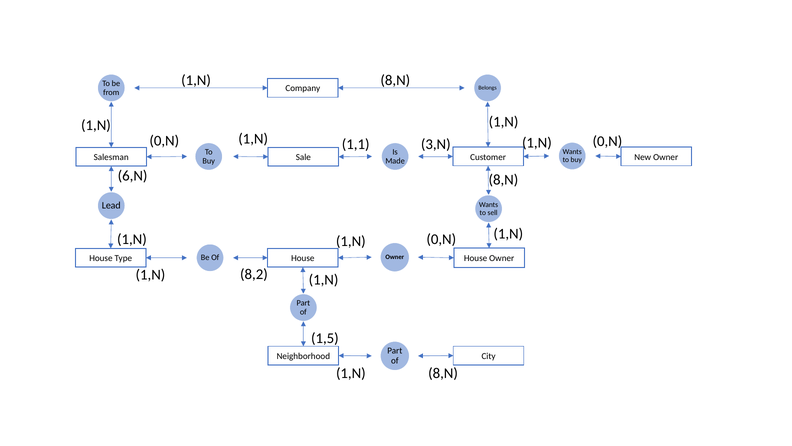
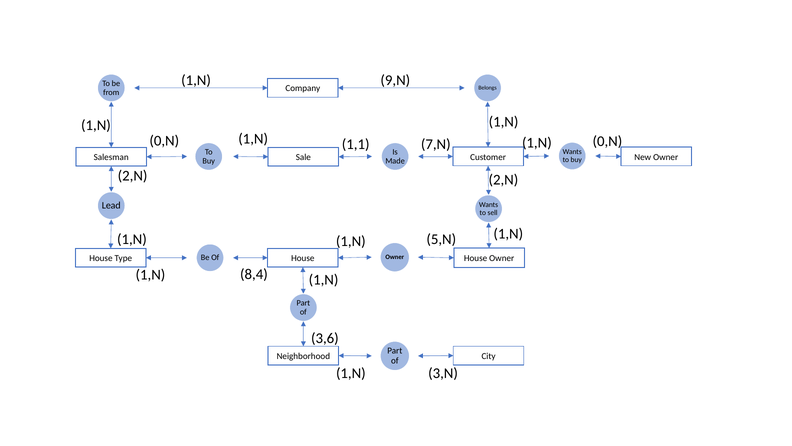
8,N: 8,N -> 9,N (395, 80)
3,N: 3,N -> 7,N (436, 144)
6,N: 6,N -> 2,N (133, 176)
8,N: 8,N -> 2,N (503, 180)
1,N 0,N: 0,N -> 5,N (441, 239)
8,2: 8,2 -> 8,4 (254, 274)
1,5: 1,5 -> 3,6 (325, 338)
8,N: 8,N -> 3,N (443, 373)
